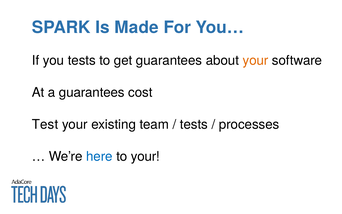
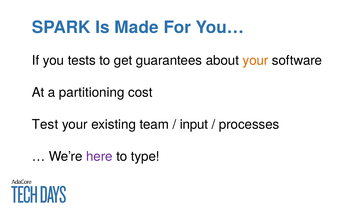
a guarantees: guarantees -> partitioning (92, 92)
tests: tests -> input (194, 124)
here colour: blue -> purple (99, 156)
to your: your -> type (145, 156)
